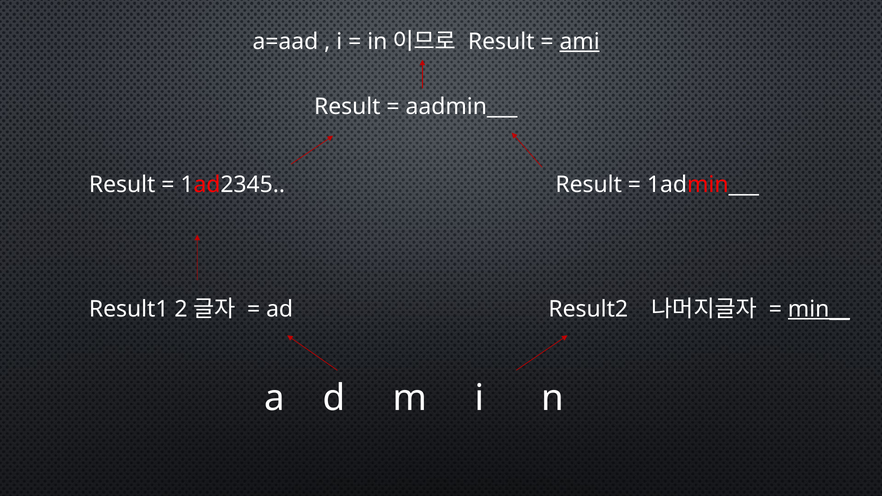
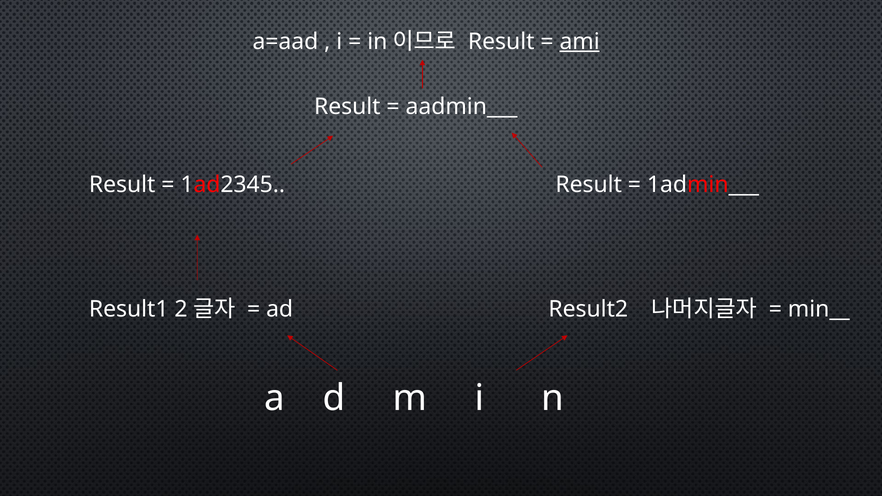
min__ underline: present -> none (819, 309)
